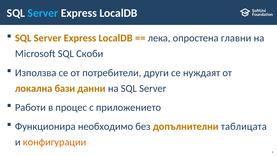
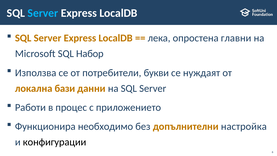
Скоби: Скоби -> Набор (90, 54)
други: други -> букви (156, 73)
таблицата: таблицата -> настройка (244, 126)
конфигурации colour: orange -> black (55, 142)
